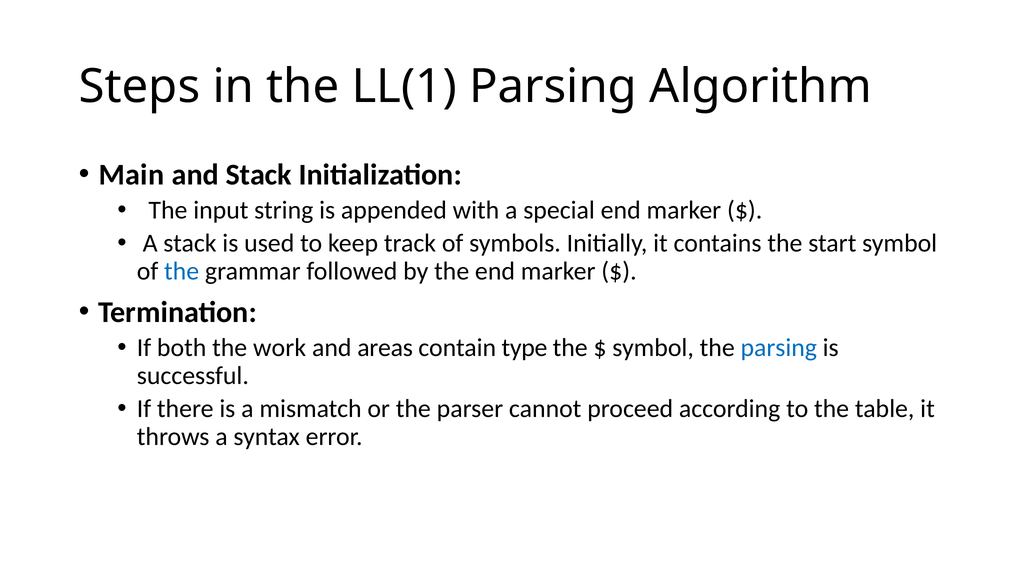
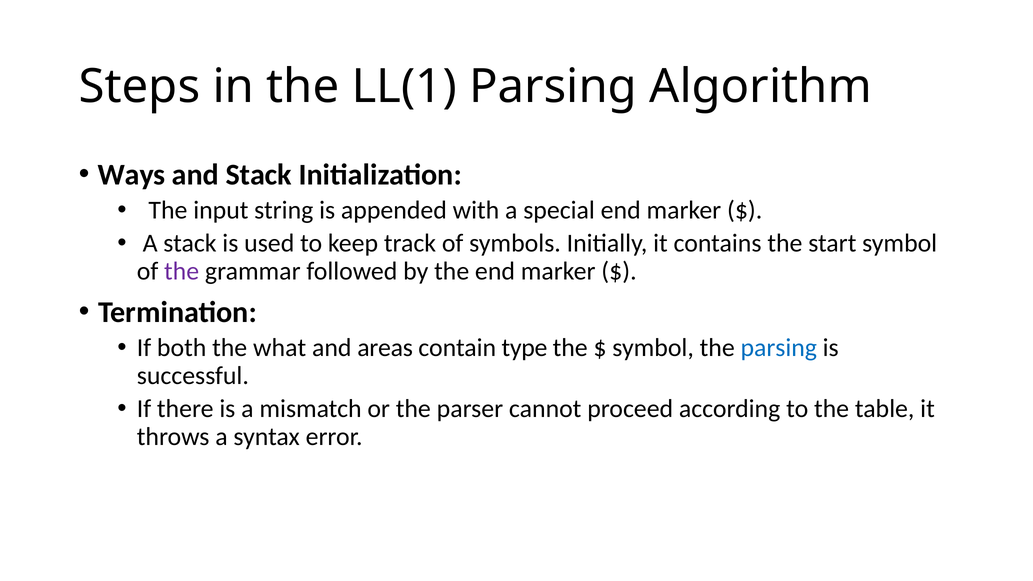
Main: Main -> Ways (132, 175)
the colour: blue -> purple (182, 271)
work: work -> what (280, 348)
